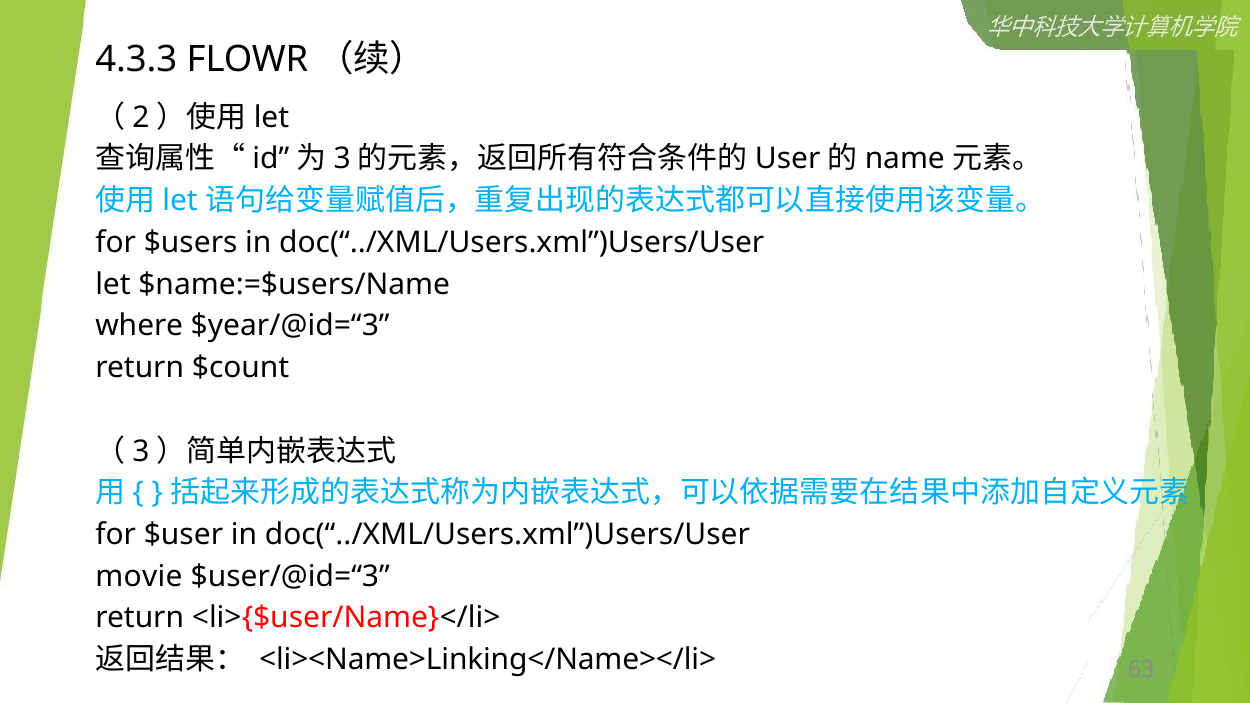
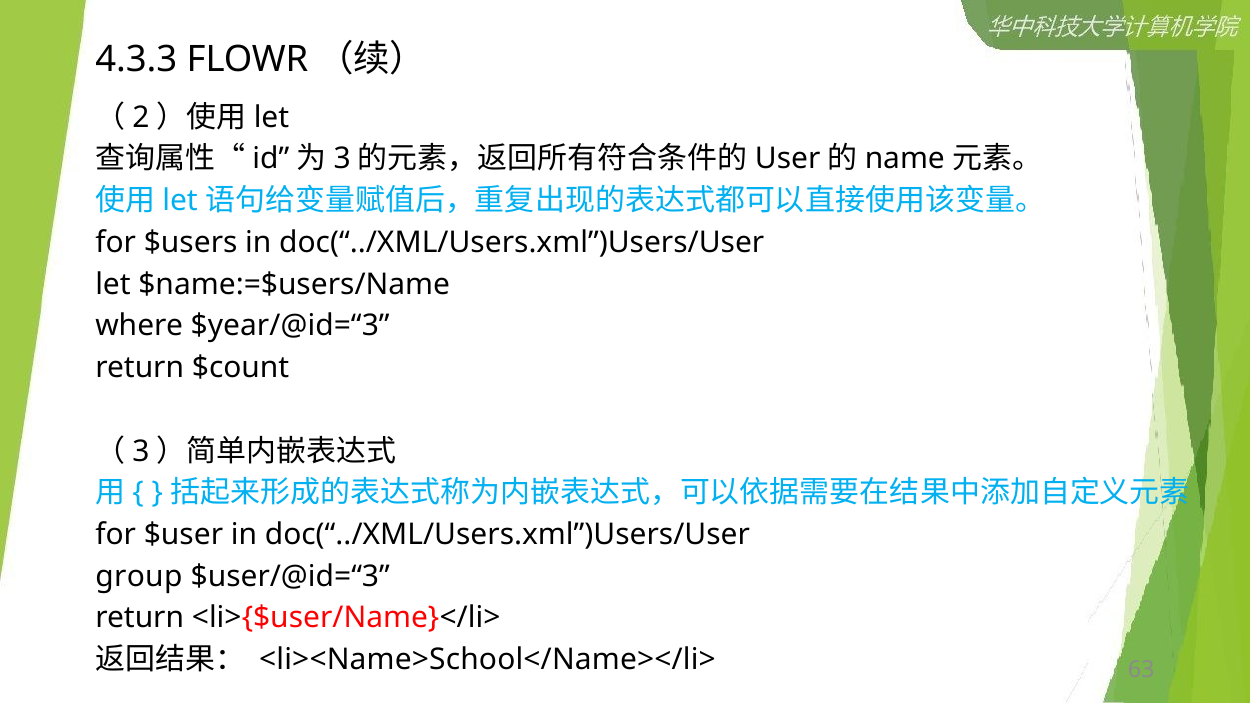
movie: movie -> group (139, 576)
<li><Name>Linking</Name></li>: <li><Name>Linking</Name></li> -> <li><Name>School</Name></li> (488, 660)
